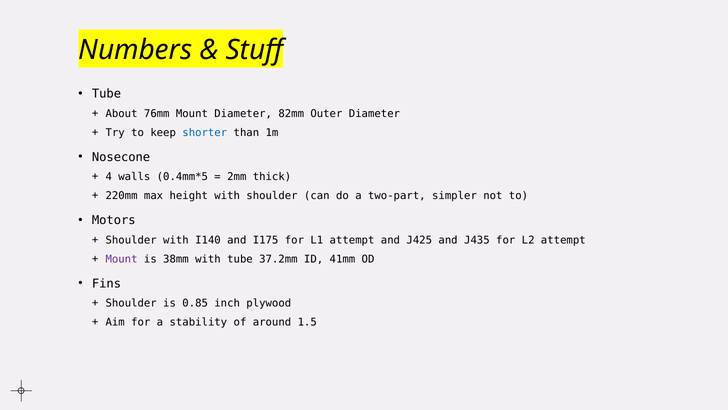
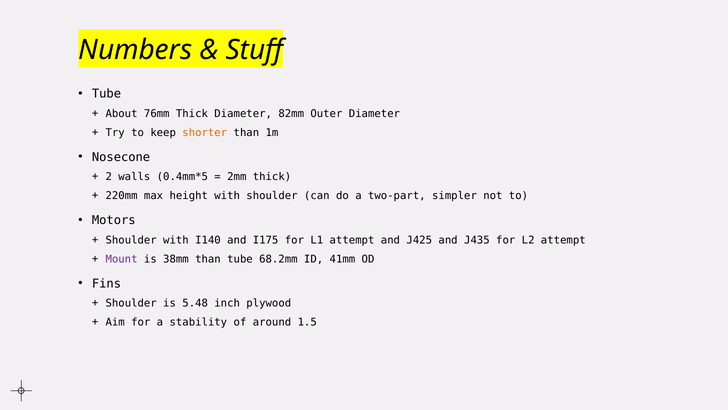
76mm Mount: Mount -> Thick (192, 113)
shorter colour: blue -> orange (205, 133)
4: 4 -> 2 (109, 177)
38mm with: with -> than (208, 259)
37.2mm: 37.2mm -> 68.2mm (278, 259)
0.85: 0.85 -> 5.48 (195, 303)
